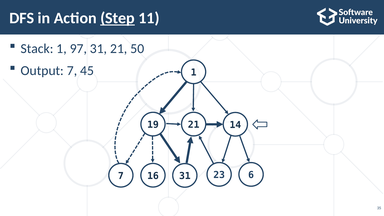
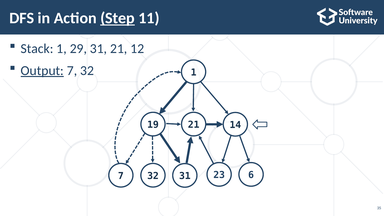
97: 97 -> 29 (78, 49)
50: 50 -> 12 (137, 49)
Output underline: none -> present (42, 71)
45: 45 -> 32 (87, 71)
16: 16 -> 32 (153, 176)
